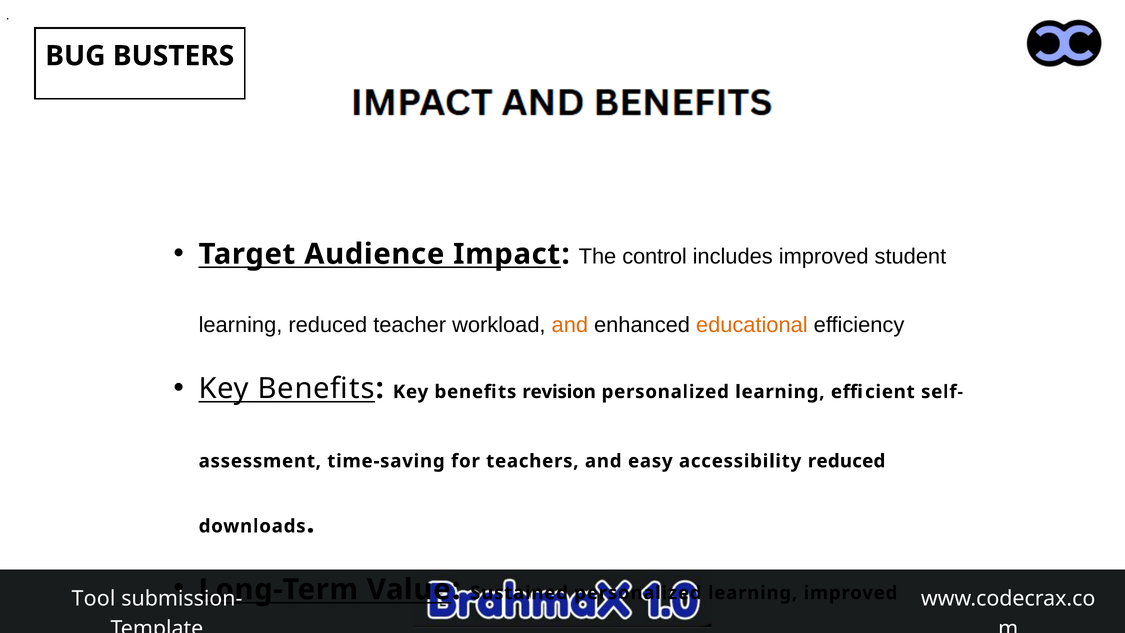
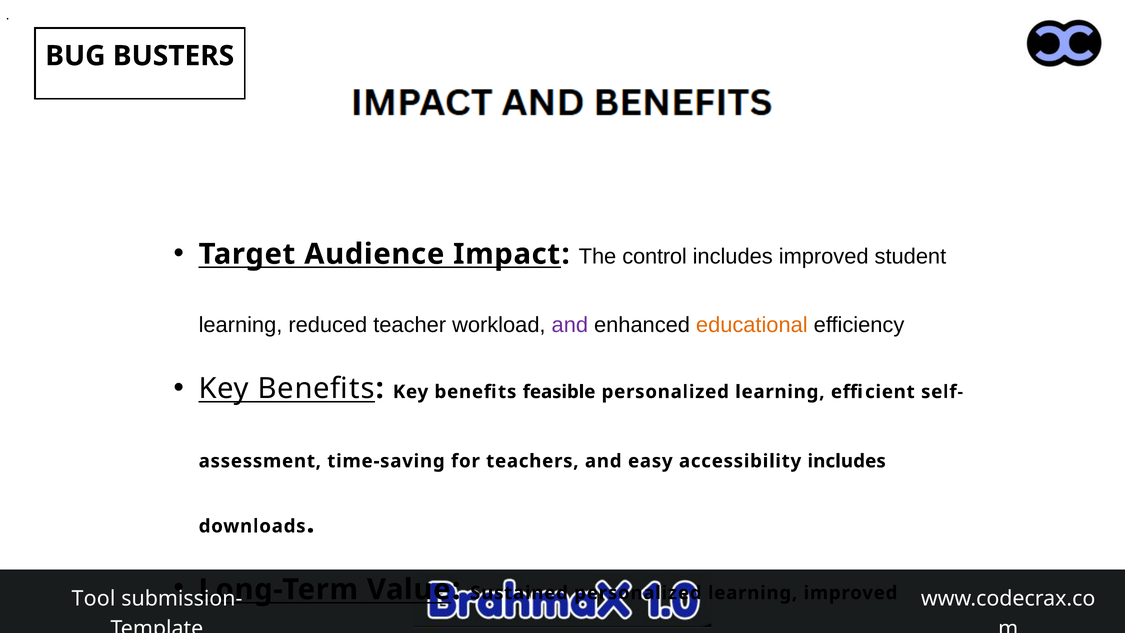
and colour: orange -> purple (570, 325)
revision: revision -> feasible (559, 392)
accessibility reduced: reduced -> includes (847, 461)
